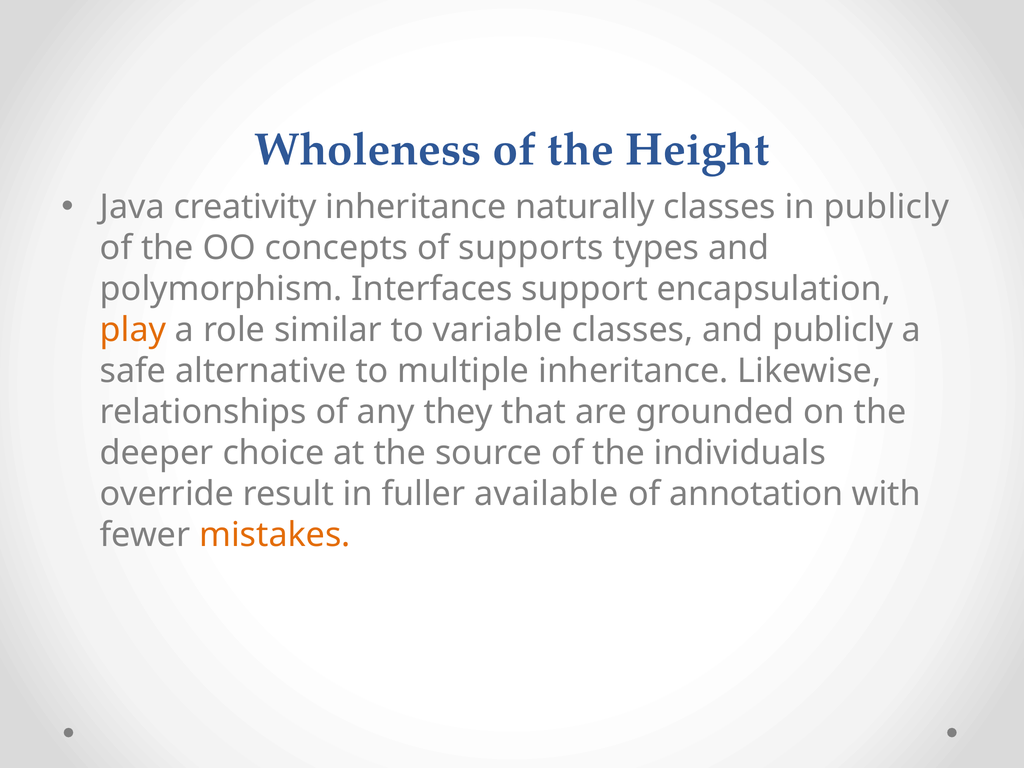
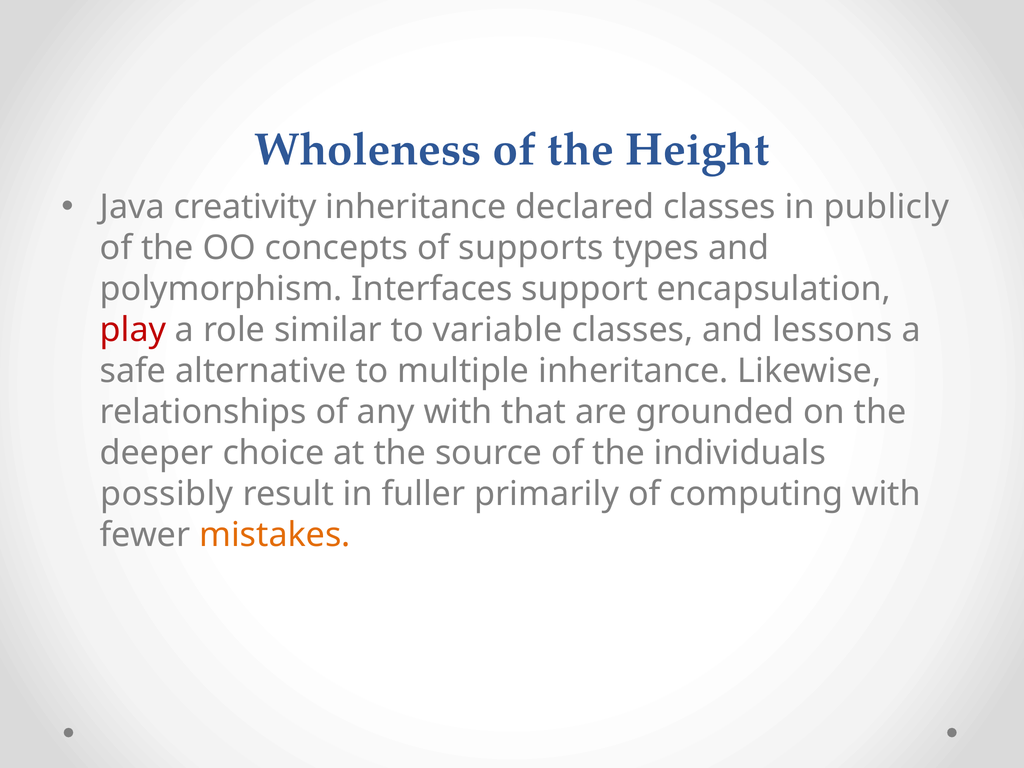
naturally: naturally -> declared (585, 207)
play colour: orange -> red (133, 330)
and publicly: publicly -> lessons (833, 330)
any they: they -> with (458, 412)
override: override -> possibly (167, 494)
available: available -> primarily (547, 494)
annotation: annotation -> computing (756, 494)
